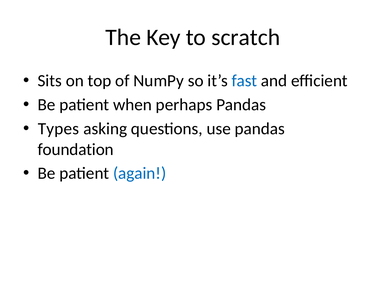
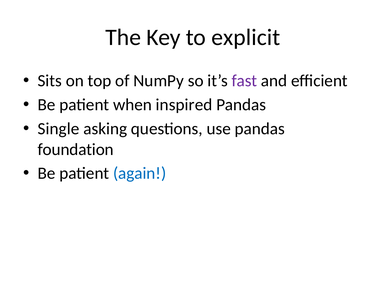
scratch: scratch -> explicit (246, 37)
fast colour: blue -> purple (244, 81)
perhaps: perhaps -> inspired (184, 105)
Types: Types -> Single (59, 129)
